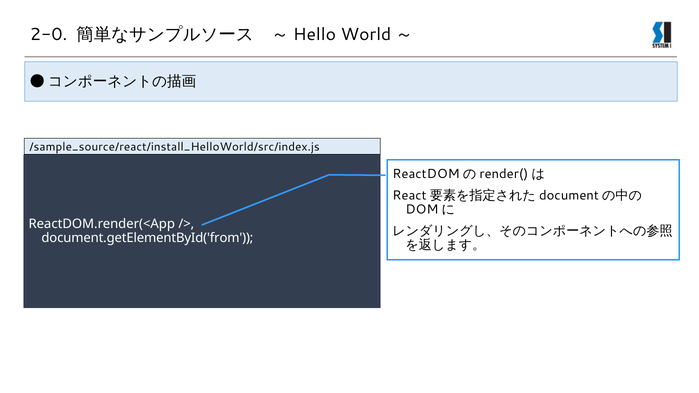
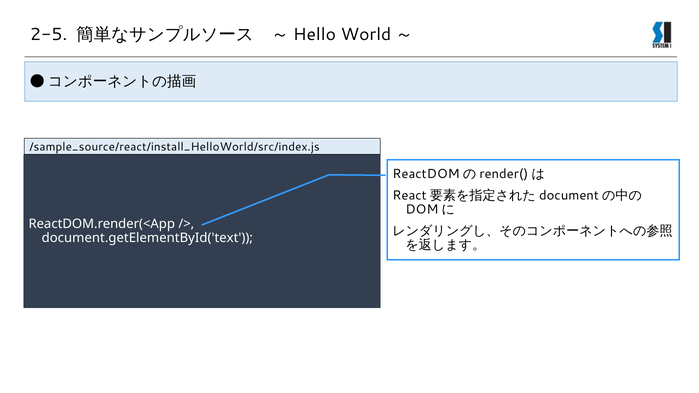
2-0: 2-0 -> 2-5 (49, 35)
document.getElementById('from: document.getElementById('from -> document.getElementById('text (147, 238)
